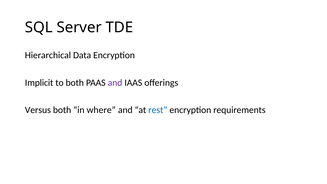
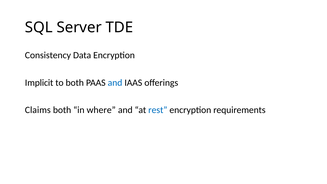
Hierarchical: Hierarchical -> Consistency (48, 55)
and colour: purple -> blue (115, 83)
Versus: Versus -> Claims (38, 110)
